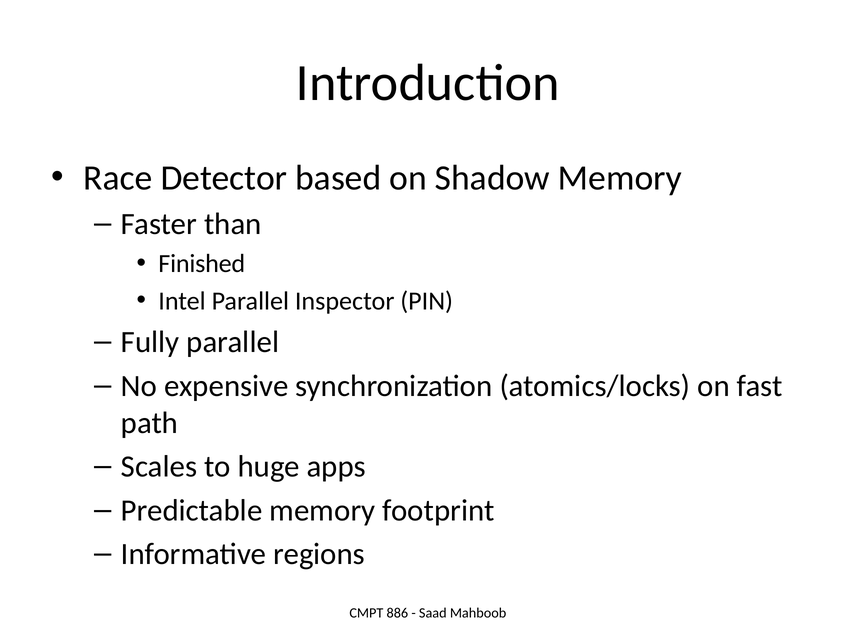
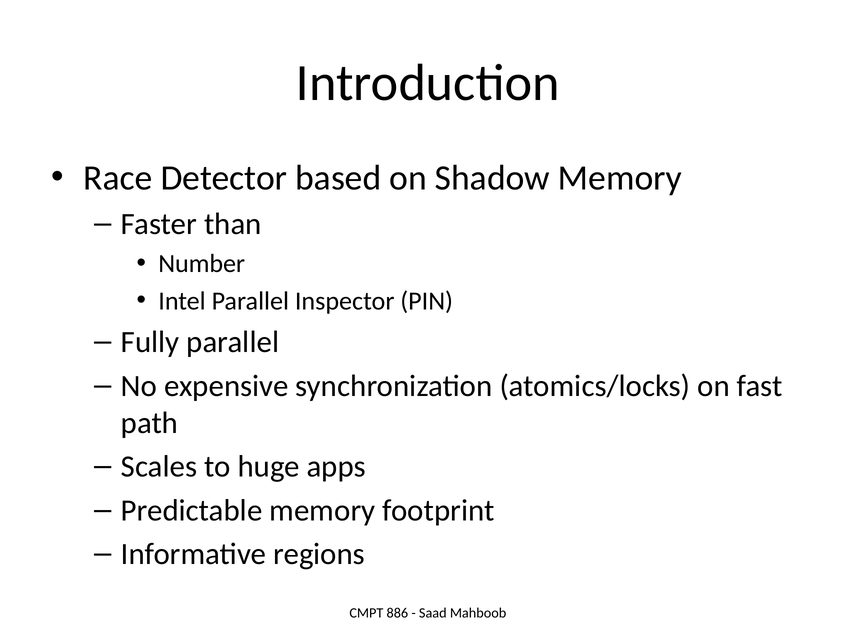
Finished: Finished -> Number (202, 264)
